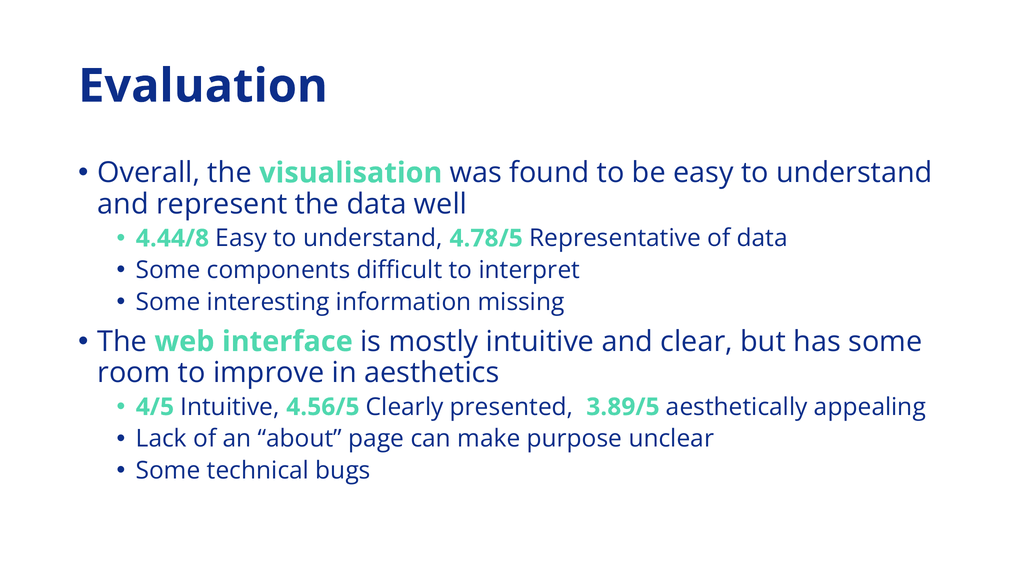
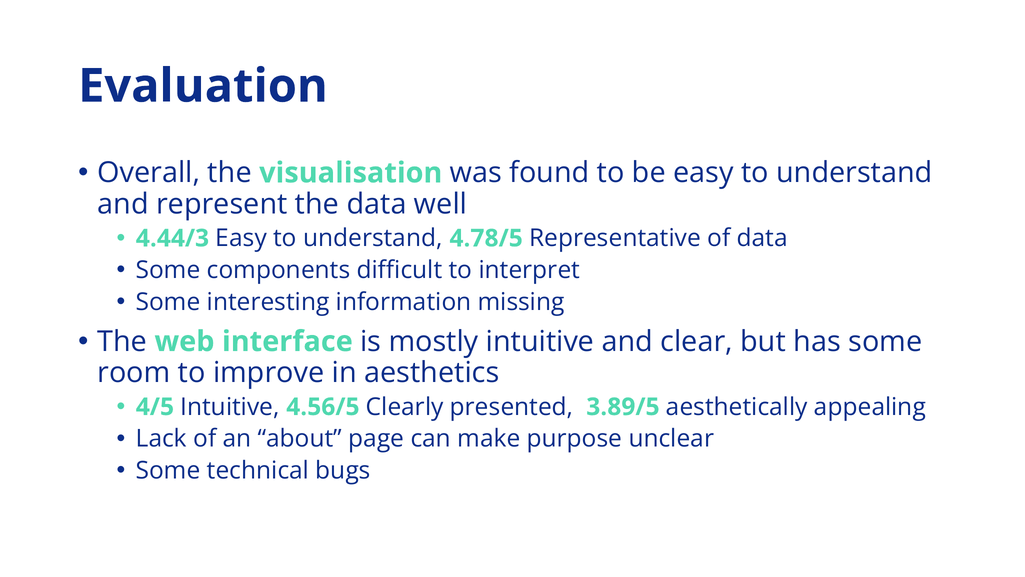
4.44/8: 4.44/8 -> 4.44/3 (172, 238)
